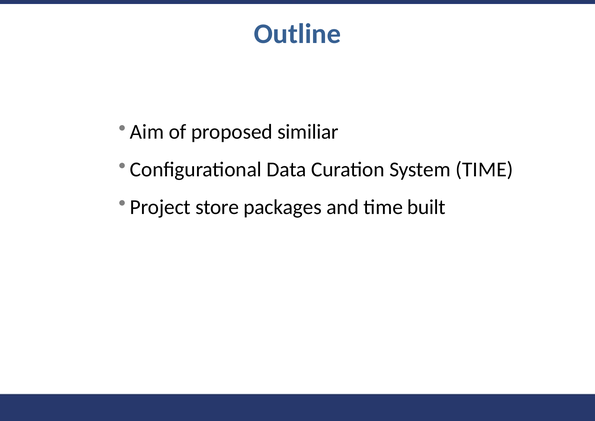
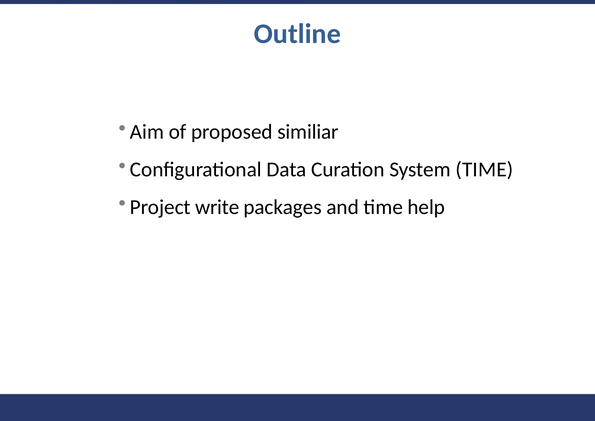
store: store -> write (217, 207)
built: built -> help (426, 207)
